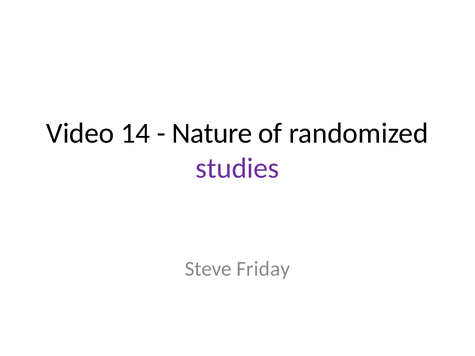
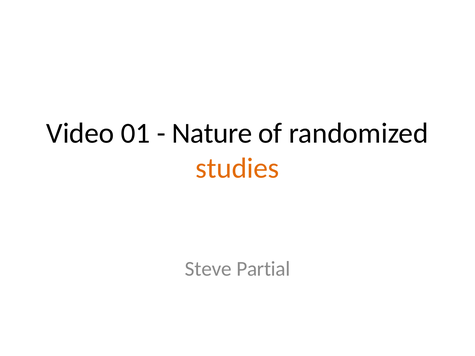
14: 14 -> 01 (136, 133)
studies colour: purple -> orange (237, 168)
Friday: Friday -> Partial (263, 269)
